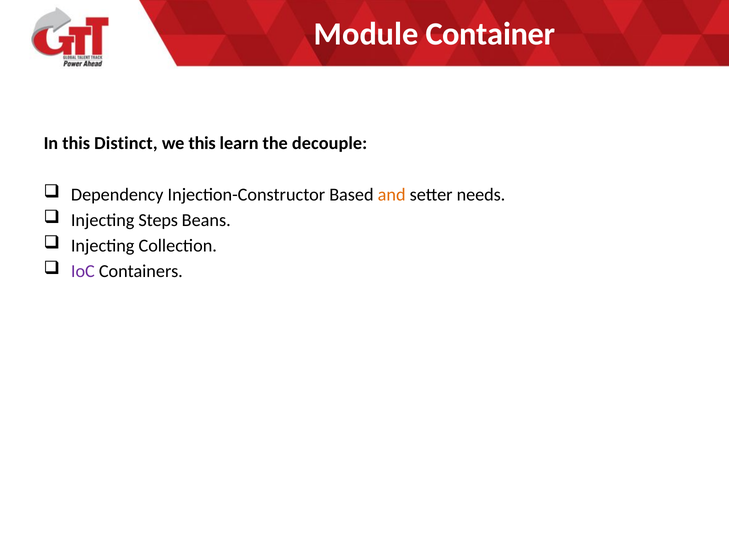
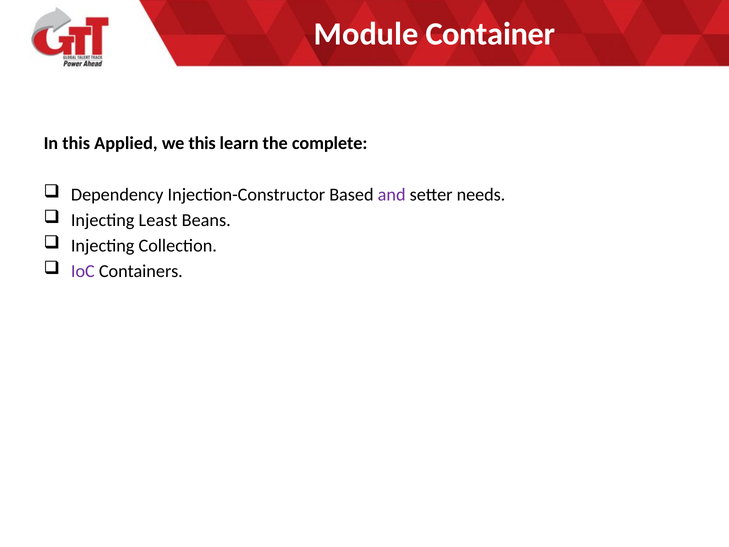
Distinct: Distinct -> Applied (126, 143)
decouple: decouple -> complete (330, 143)
and colour: orange -> purple (392, 194)
Steps: Steps -> Least (158, 220)
